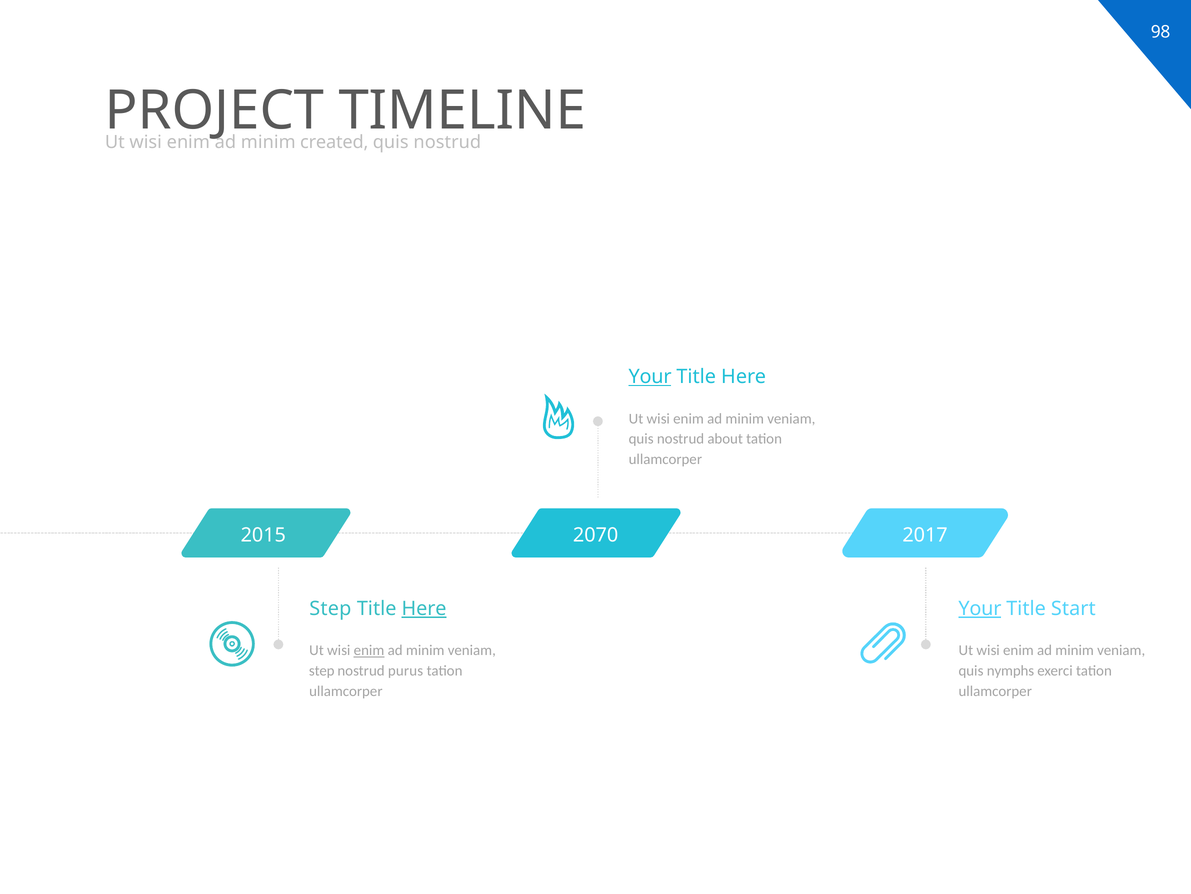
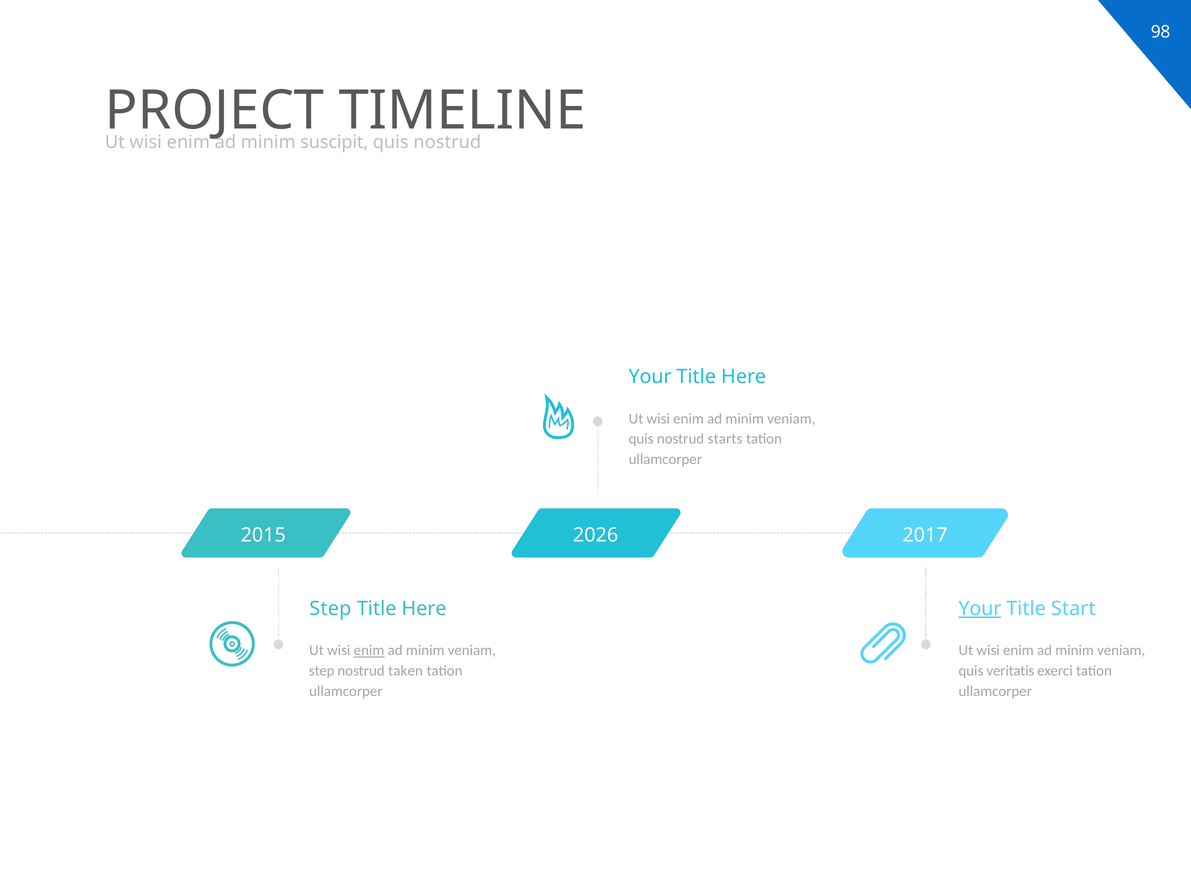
created: created -> suscipit (334, 142)
Your underline: present -> none (650, 377)
about: about -> starts (725, 439)
2070: 2070 -> 2026 (596, 535)
Here underline: present -> none (424, 608)
purus: purus -> taken (406, 670)
nymphs: nymphs -> veritatis (1010, 670)
